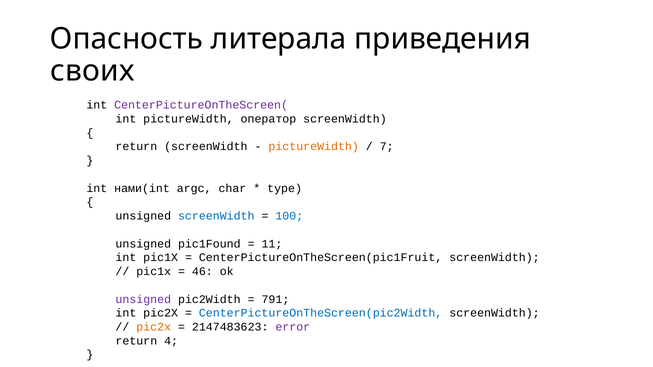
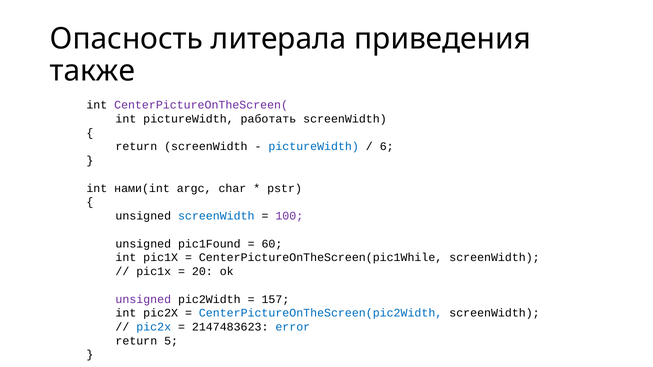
своих: своих -> также (92, 71)
оператор: оператор -> работать (268, 119)
pictureWidth colour: orange -> blue (314, 147)
7: 7 -> 6 (387, 147)
type: type -> pstr (285, 188)
100 colour: blue -> purple (289, 216)
11: 11 -> 60 (272, 244)
CenterPictureOnTheScreen(pic1Fruit: CenterPictureOnTheScreen(pic1Fruit -> CenterPictureOnTheScreen(pic1While (321, 258)
46: 46 -> 20 (202, 272)
791: 791 -> 157 (275, 299)
pic2x colour: orange -> blue (154, 327)
error colour: purple -> blue (293, 327)
4: 4 -> 5 (171, 341)
